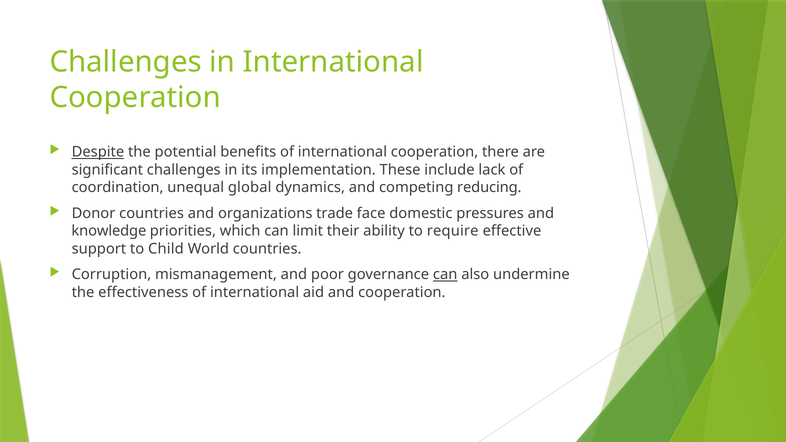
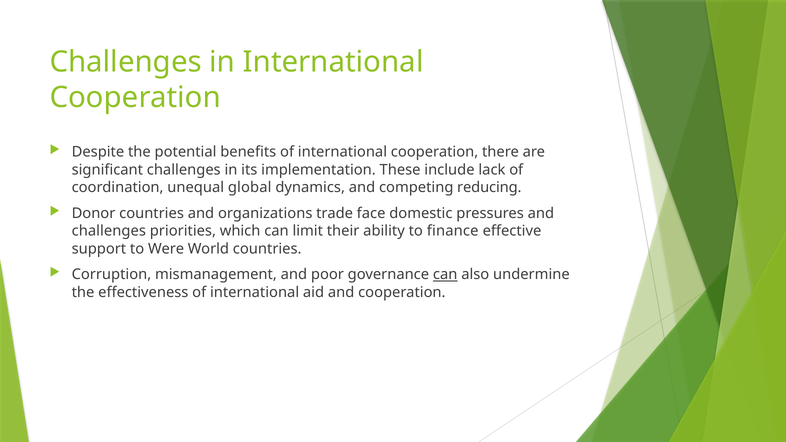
Despite underline: present -> none (98, 152)
knowledge: knowledge -> challenges (109, 231)
require: require -> finance (453, 231)
Child: Child -> Were (166, 249)
